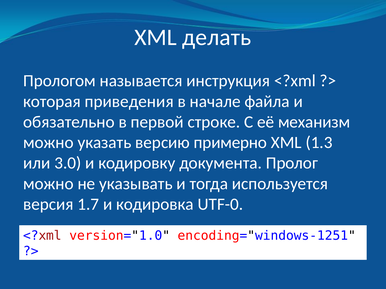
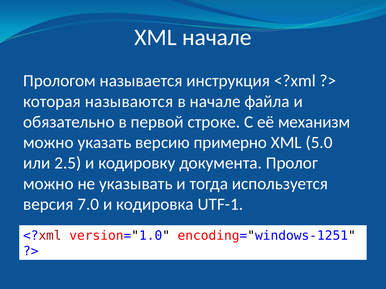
XML делать: делать -> начале (217, 37)
приведения: приведения -> называются (129, 102)
1.3: 1.3 -> 5.0 (319, 143)
3.0: 3.0 -> 2.5 (68, 163)
1.7: 1.7 -> 7.0 (88, 205)
UTF-0: UTF-0 -> UTF-1 (220, 205)
